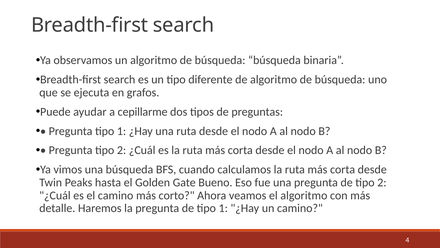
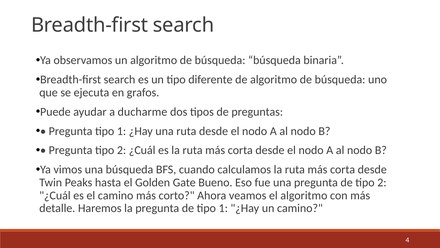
cepillarme: cepillarme -> ducharme (142, 112)
